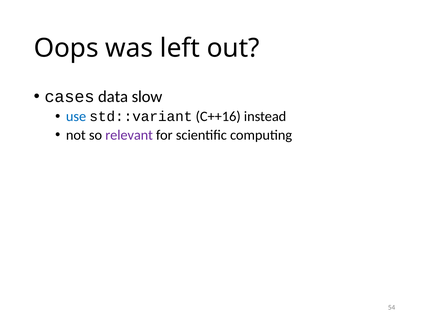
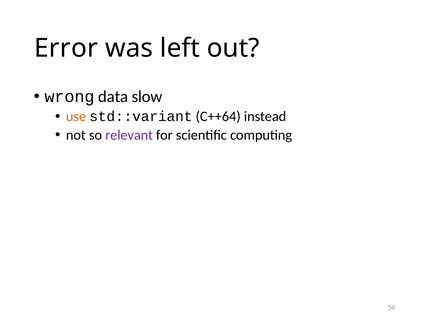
Oops: Oops -> Error (66, 48)
cases: cases -> wrong (69, 97)
use colour: blue -> orange (76, 116)
C++16: C++16 -> C++64 (218, 116)
